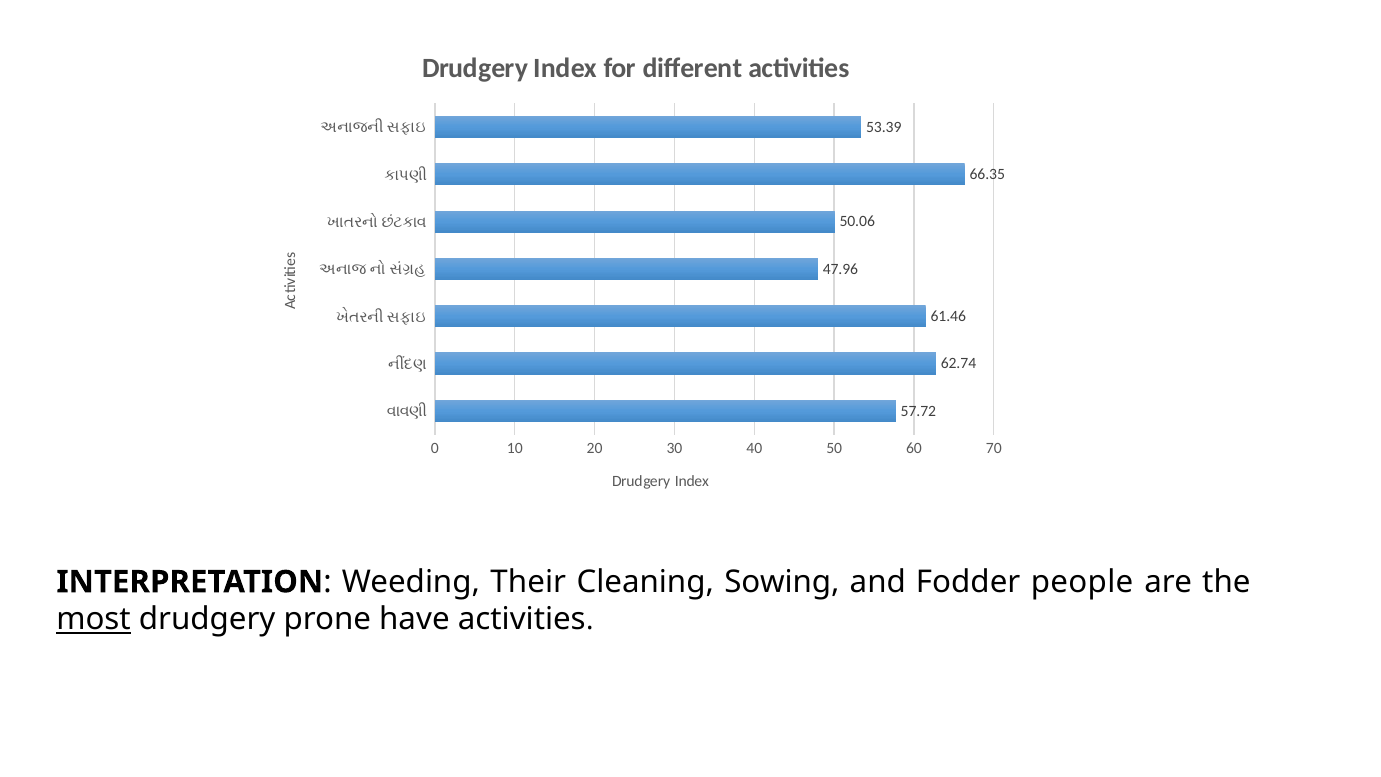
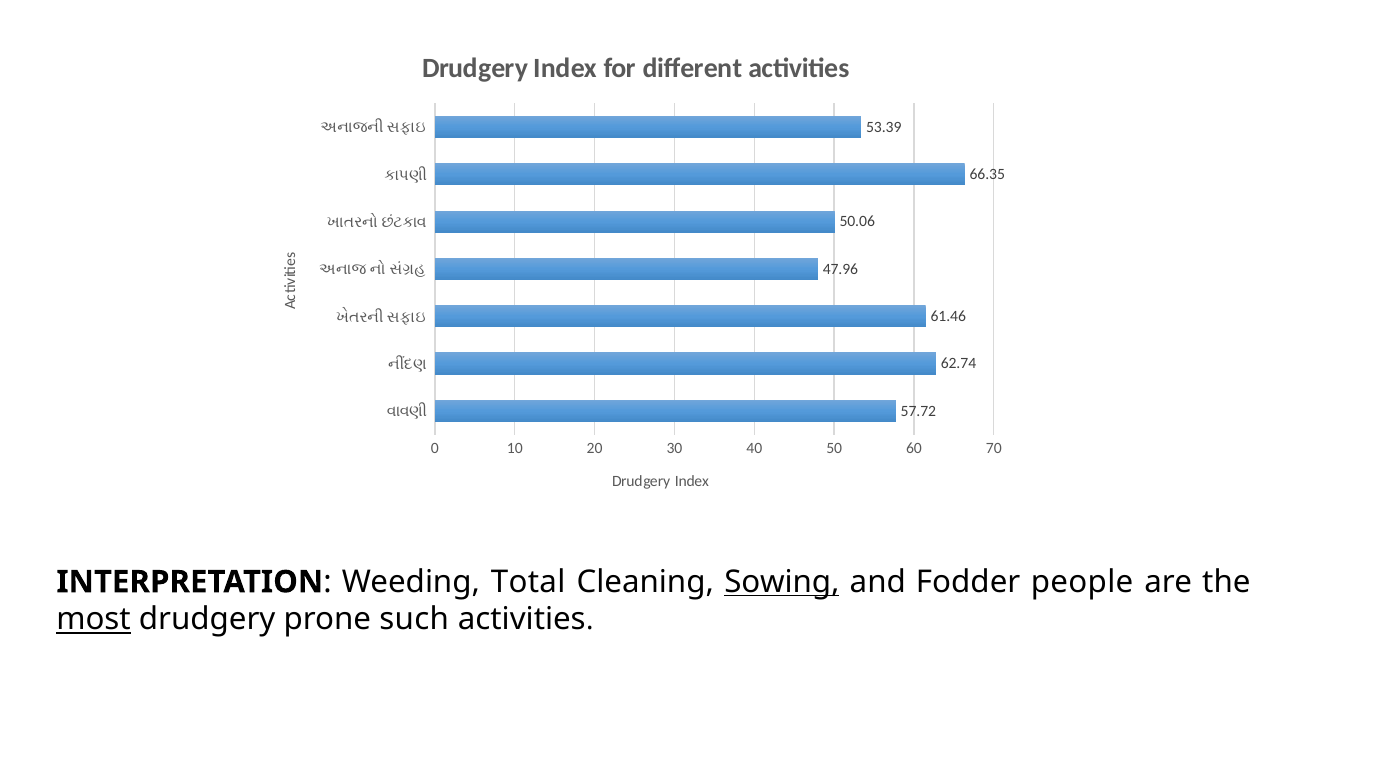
Their: Their -> Total (528, 582)
Sowing underline: none -> present (782, 582)
have: have -> such (414, 619)
